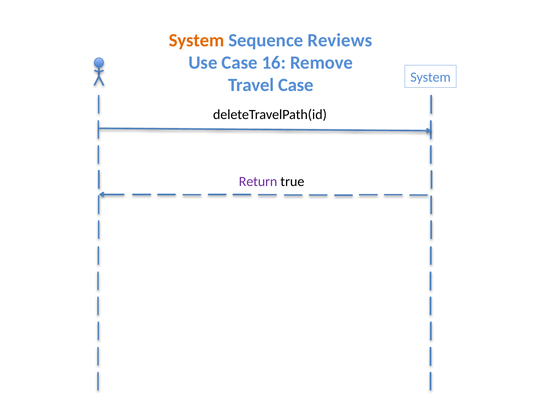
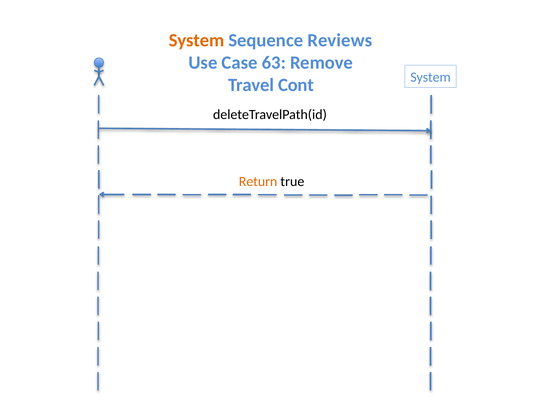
16: 16 -> 63 (274, 63)
Travel Case: Case -> Cont (296, 85)
Return colour: purple -> orange (258, 182)
